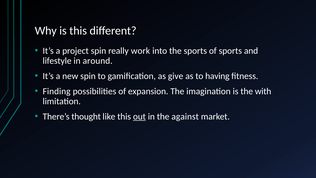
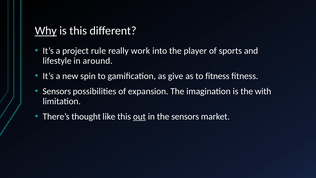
Why underline: none -> present (46, 31)
project spin: spin -> rule (98, 51)
the sports: sports -> player (195, 51)
to having: having -> fitness (217, 76)
Finding: Finding -> Sensors (57, 91)
the against: against -> sensors (185, 116)
